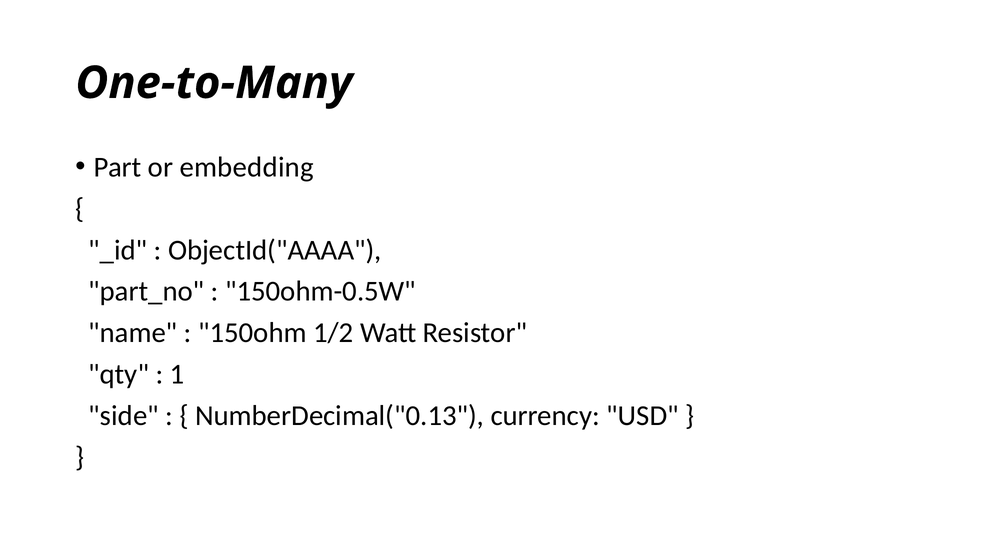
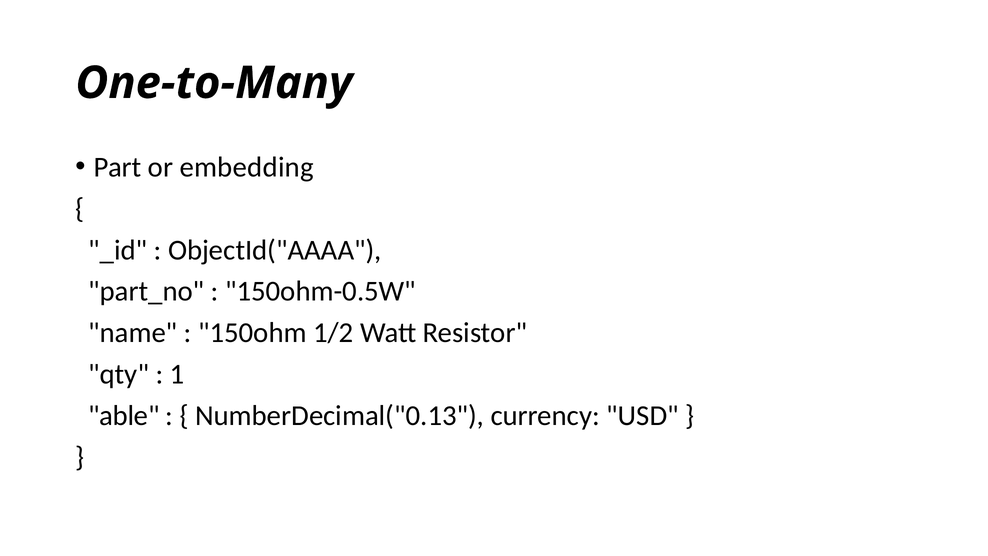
side: side -> able (124, 416)
